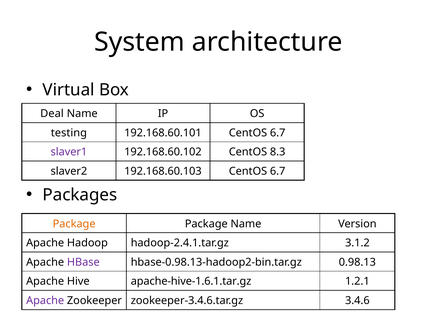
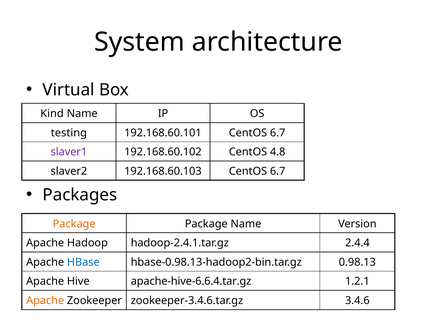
Deal: Deal -> Kind (52, 114)
8.3: 8.3 -> 4.8 (278, 152)
3.1.2: 3.1.2 -> 2.4.4 (357, 244)
HBase colour: purple -> blue (83, 263)
apache-hive-1.6.1.tar.gz: apache-hive-1.6.1.tar.gz -> apache-hive-6.6.4.tar.gz (191, 282)
Apache colour: purple -> orange (45, 301)
